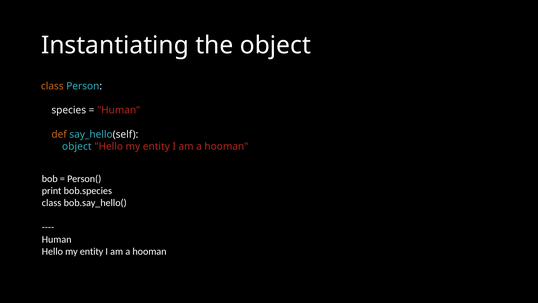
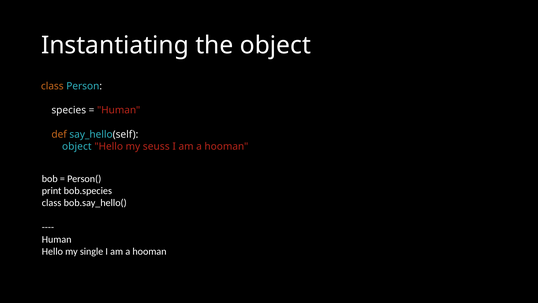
entity: entity -> seuss (156, 146)
entity: entity -> single (92, 251)
